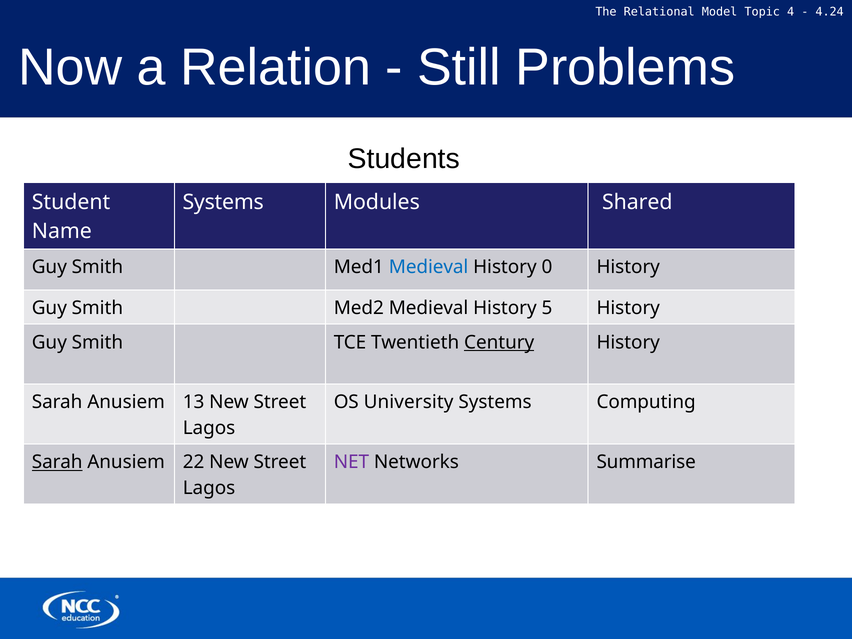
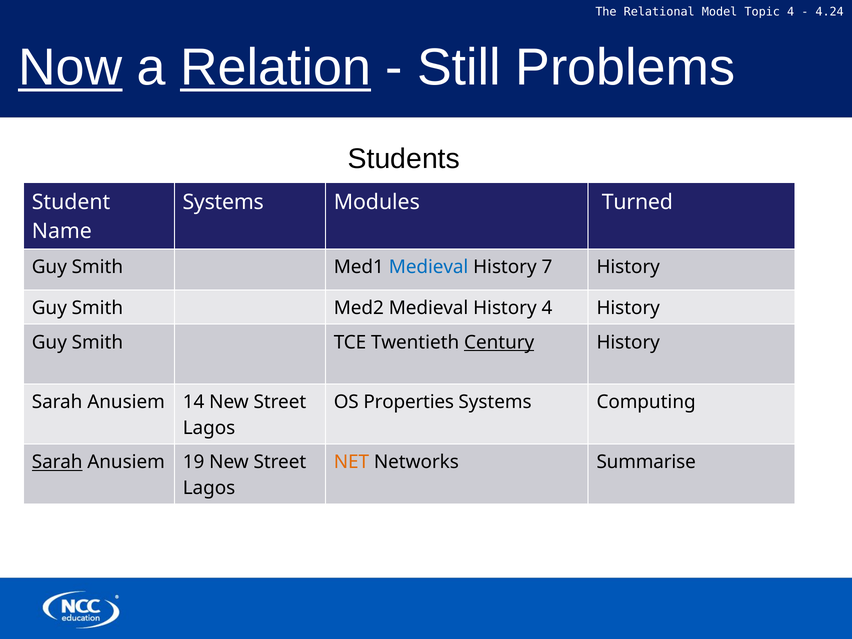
Now underline: none -> present (70, 68)
Relation underline: none -> present (276, 68)
Shared: Shared -> Turned (637, 202)
0: 0 -> 7 (547, 267)
History 5: 5 -> 4 (547, 308)
13: 13 -> 14 (194, 402)
University: University -> Properties (409, 402)
22: 22 -> 19 (194, 462)
NET colour: purple -> orange (351, 462)
